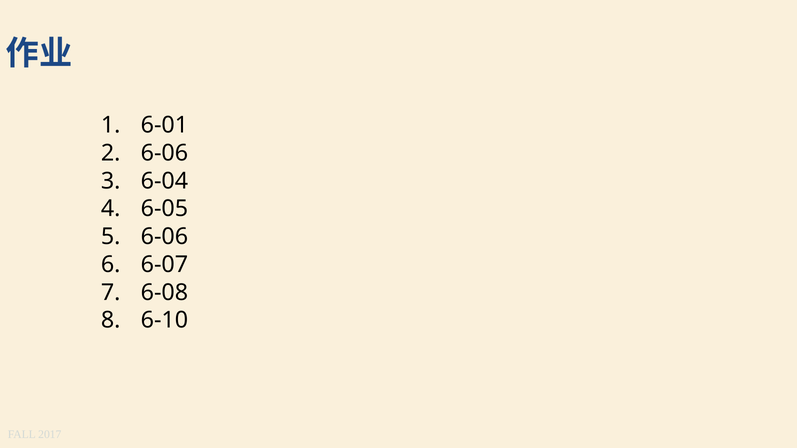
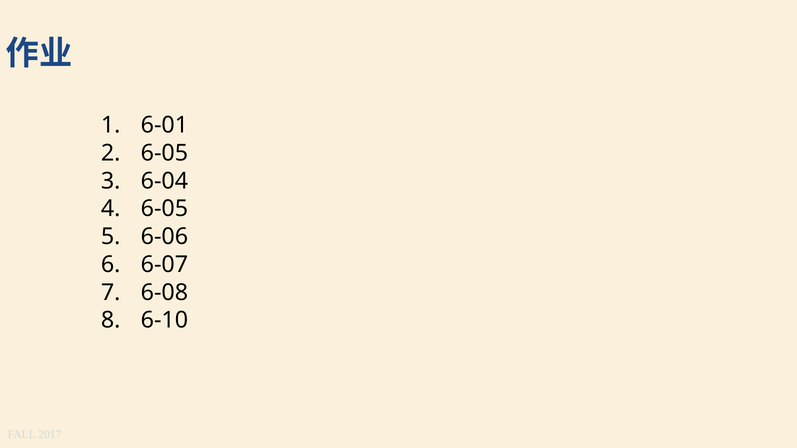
6-06: 6-06 -> 6-05 (164, 153)
